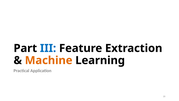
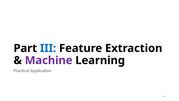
Machine colour: orange -> purple (49, 60)
